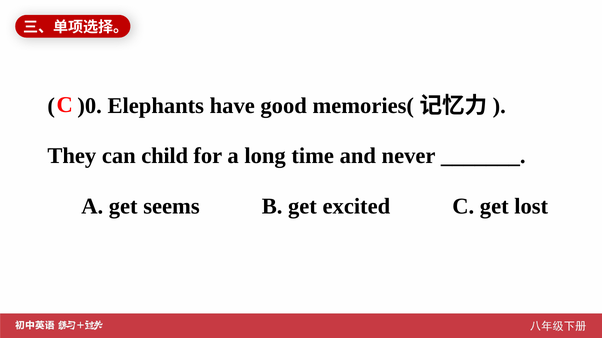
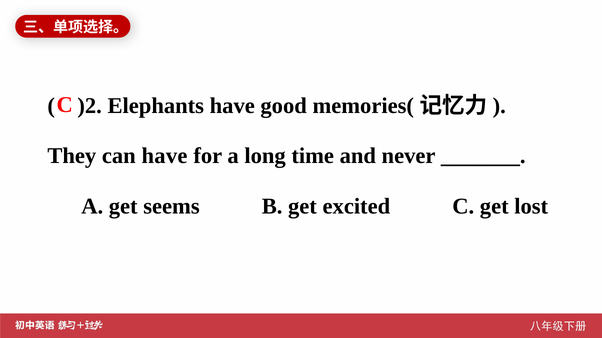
)0: )0 -> )2 (90, 106)
can child: child -> have (164, 156)
